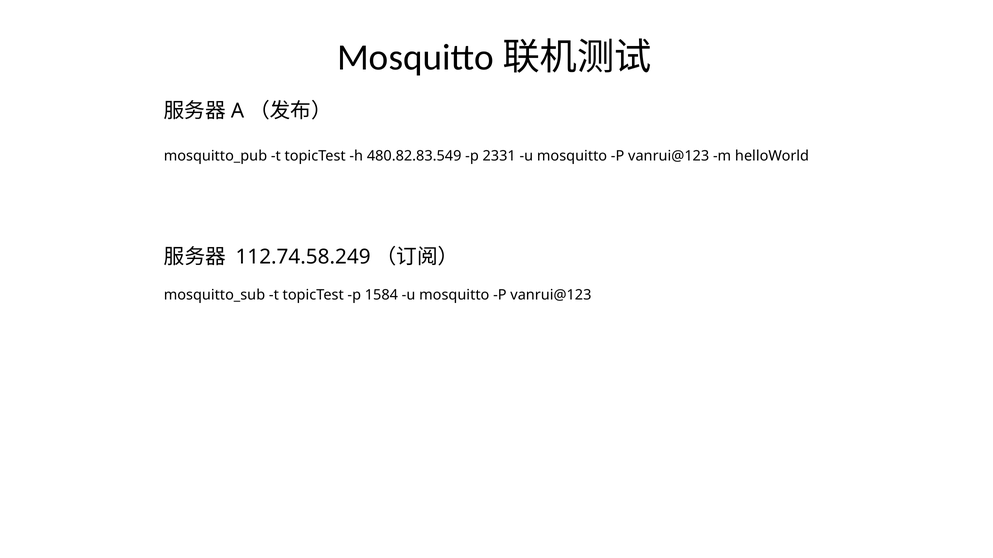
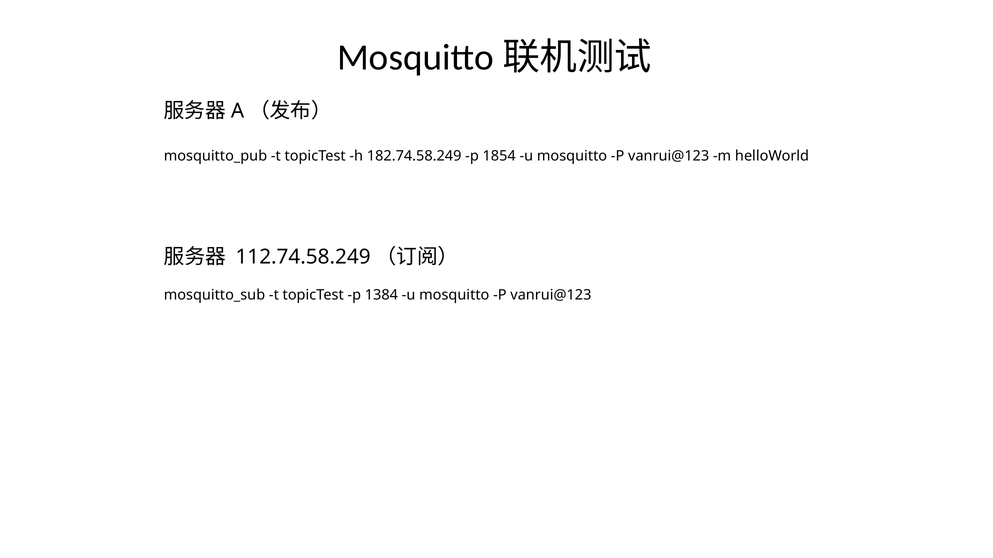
480.82.83.549: 480.82.83.549 -> 182.74.58.249 (414, 156)
2331: 2331 -> 1854 (499, 156)
1584: 1584 -> 1384 (381, 295)
